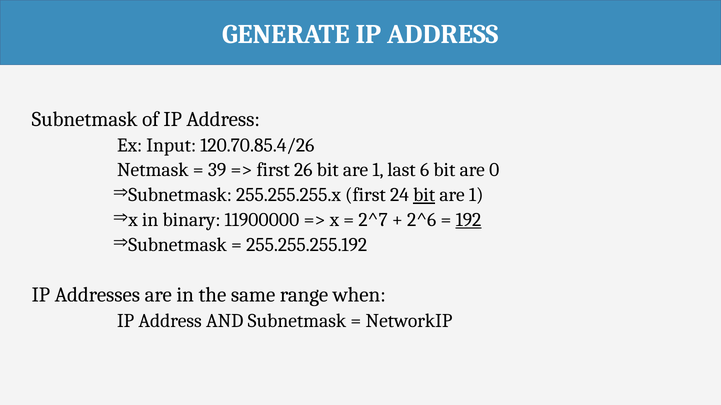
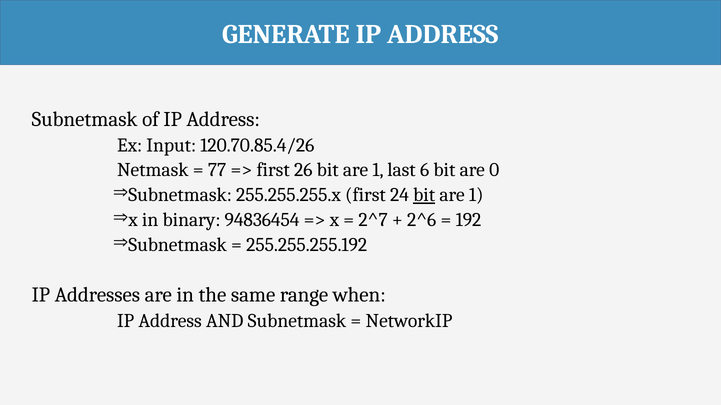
39: 39 -> 77 (217, 170)
11900000: 11900000 -> 94836454 (262, 220)
192 underline: present -> none (469, 220)
